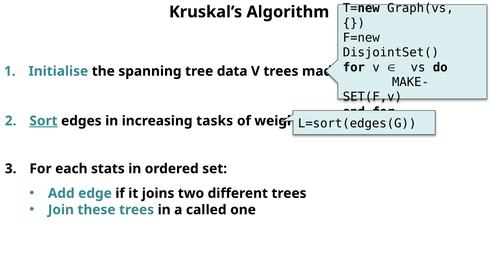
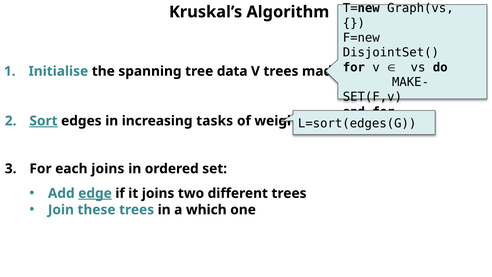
each stats: stats -> joins (108, 169)
edge underline: none -> present (95, 193)
called: called -> which (206, 210)
